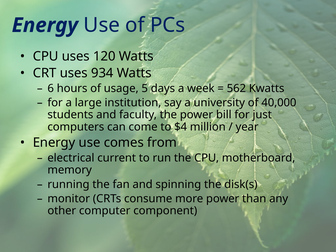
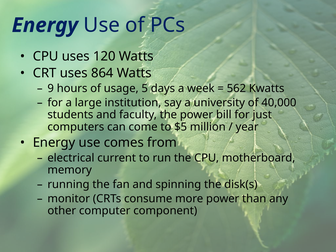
934: 934 -> 864 (102, 73)
6: 6 -> 9 (51, 88)
$4: $4 -> $5 (181, 127)
